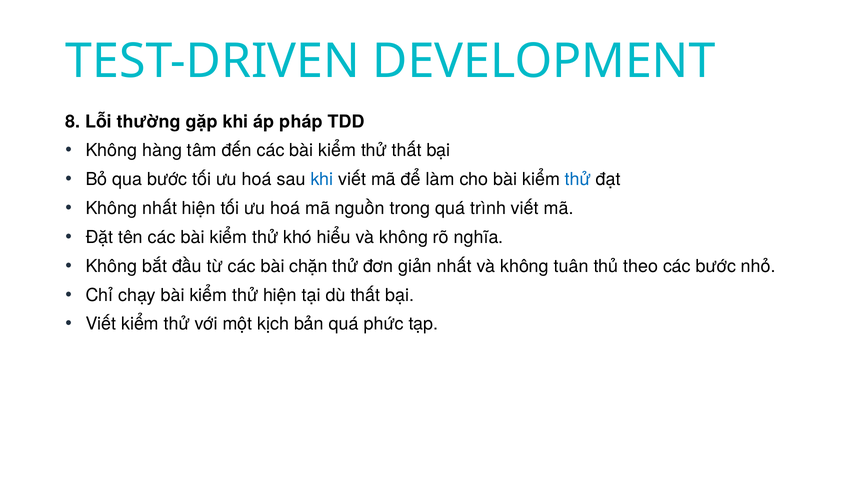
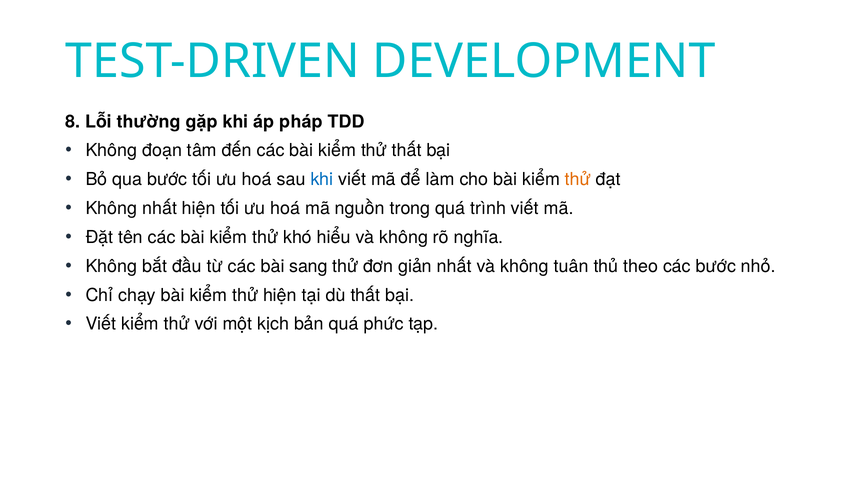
hàng: hàng -> đoạn (162, 151)
thử colour: blue -> orange (578, 180)
chặn: chặn -> sang (308, 267)
